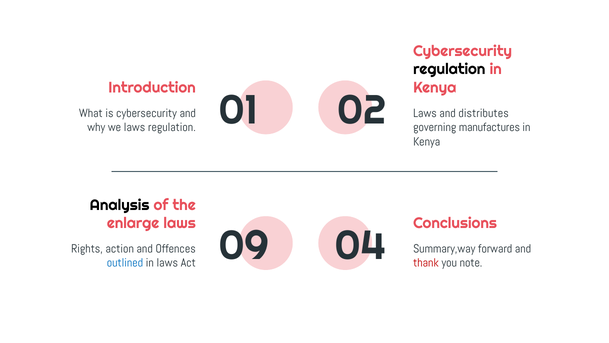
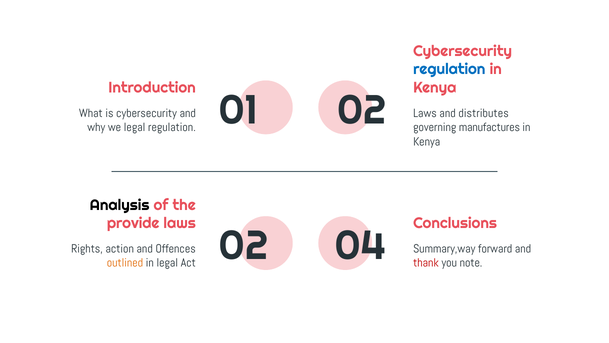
regulation colour: black -> blue (449, 69)
we laws: laws -> legal (135, 127)
enlarge: enlarge -> provide (133, 223)
outlined colour: blue -> orange (125, 263)
in laws: laws -> legal (167, 263)
Act 09: 09 -> 02 (244, 246)
